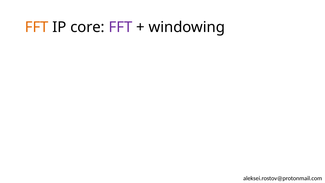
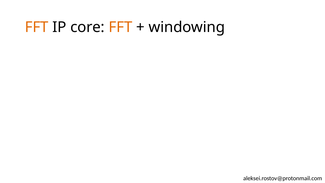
FFT colour: purple -> orange (120, 27)
